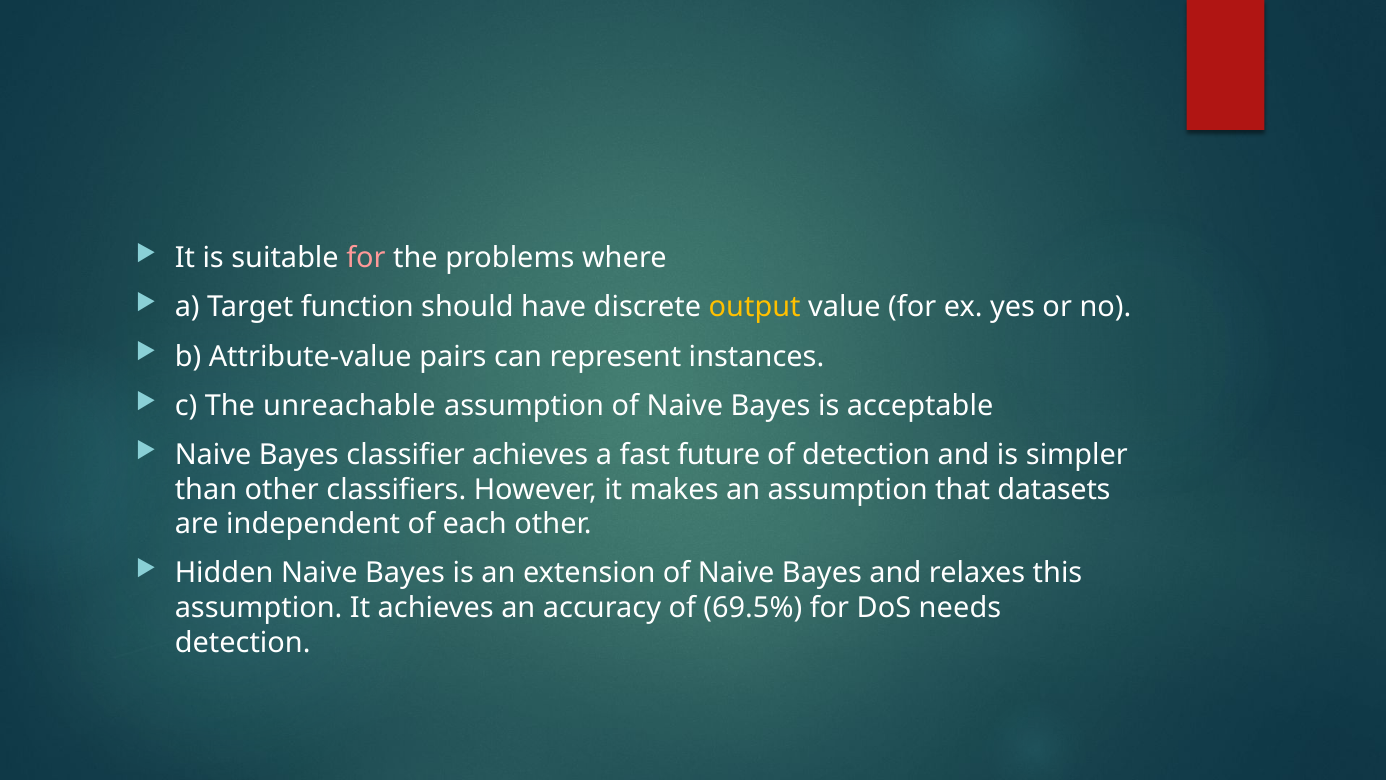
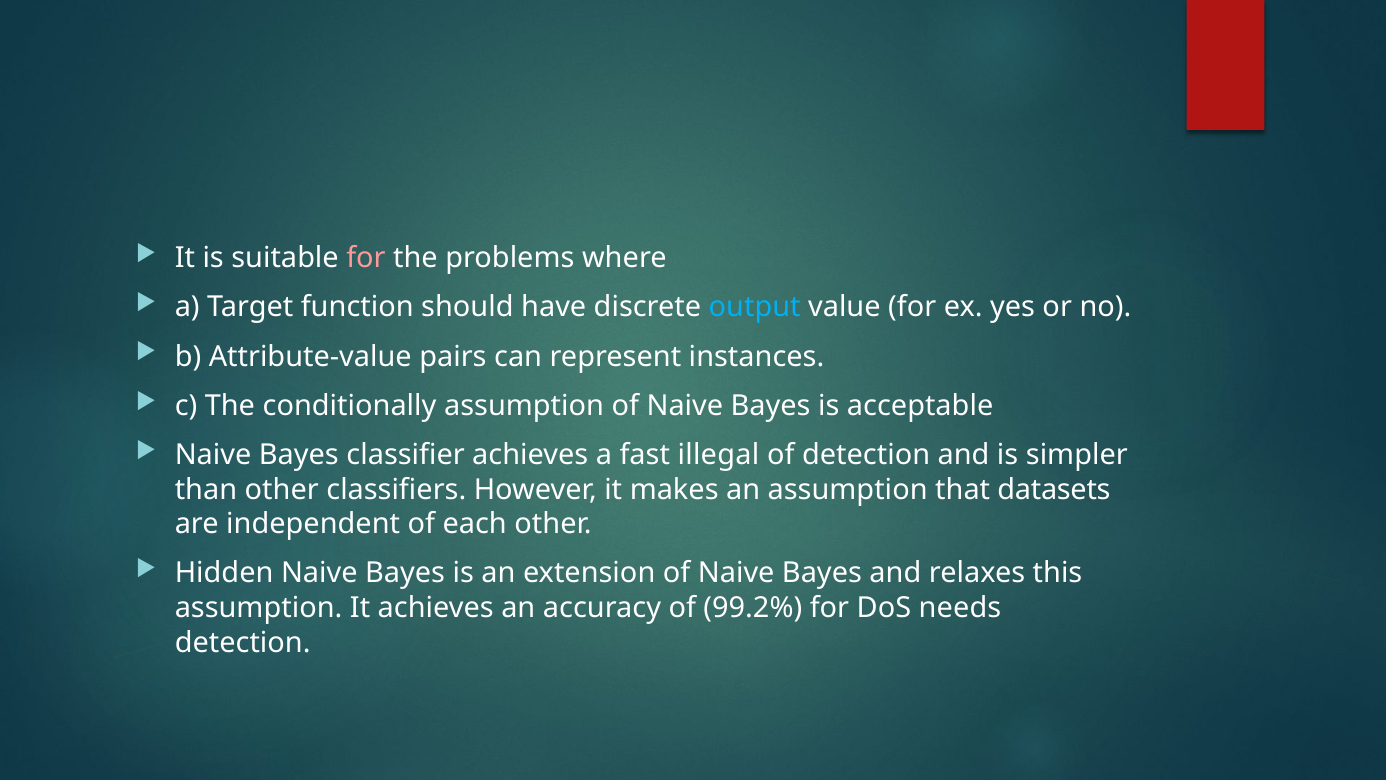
output colour: yellow -> light blue (755, 307)
unreachable: unreachable -> conditionally (350, 405)
future: future -> illegal (718, 455)
69.5%: 69.5% -> 99.2% (753, 608)
